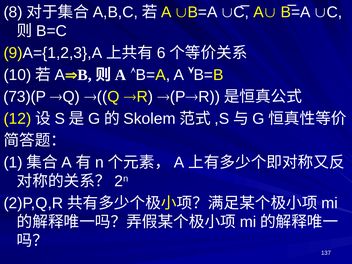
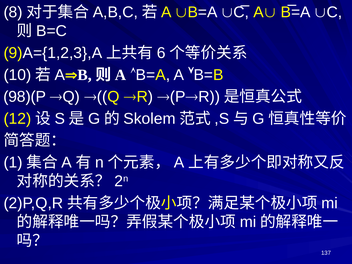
73)(P: 73)(P -> 98)(P (25, 97)
